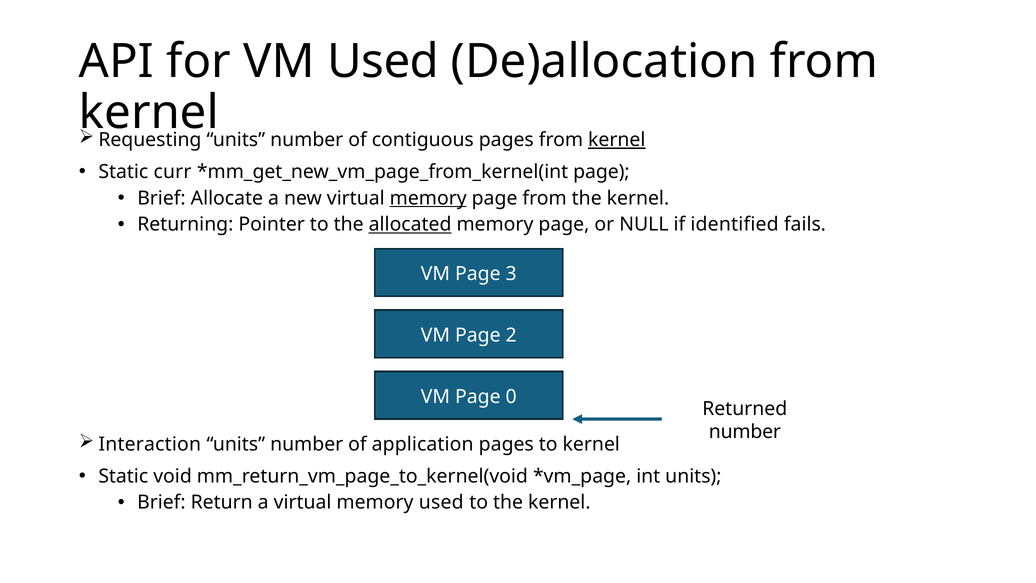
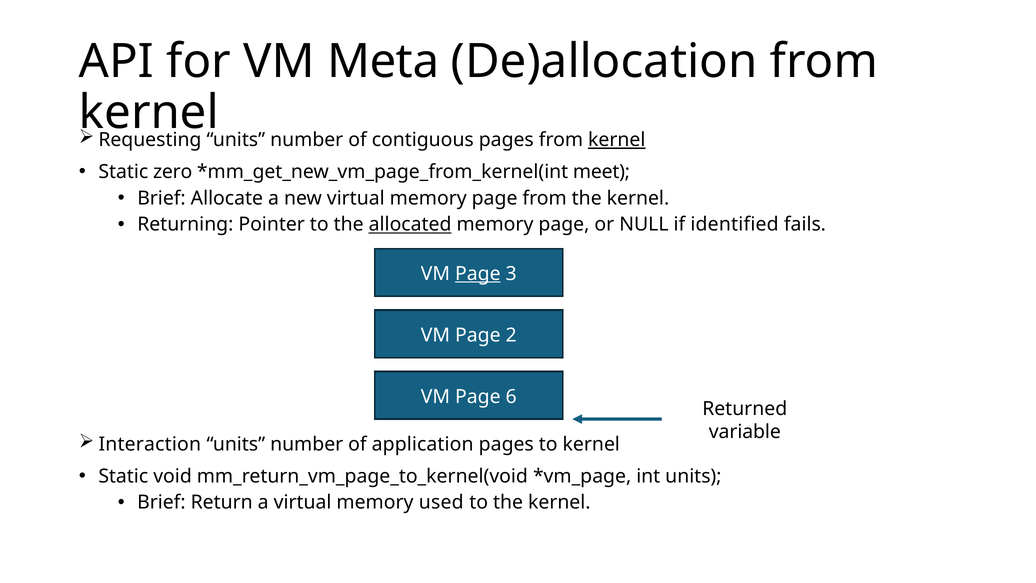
VM Used: Used -> Meta (383, 61)
curr: curr -> zero (173, 172)
page: page -> meet (601, 172)
memory underline: present -> none (428, 198)
Page underline: none -> present (478, 274)
0: 0 -> 6 (511, 396)
number: number -> variable (745, 432)
